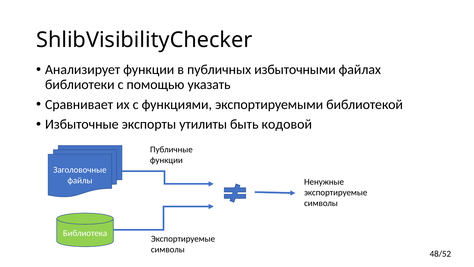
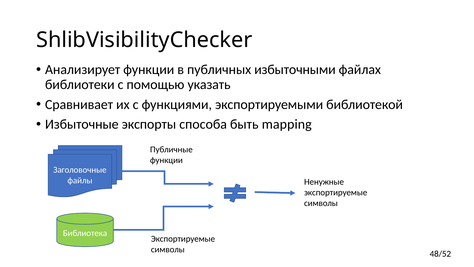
утилиты: утилиты -> способа (203, 124)
кодовой: кодовой -> mapping (287, 124)
